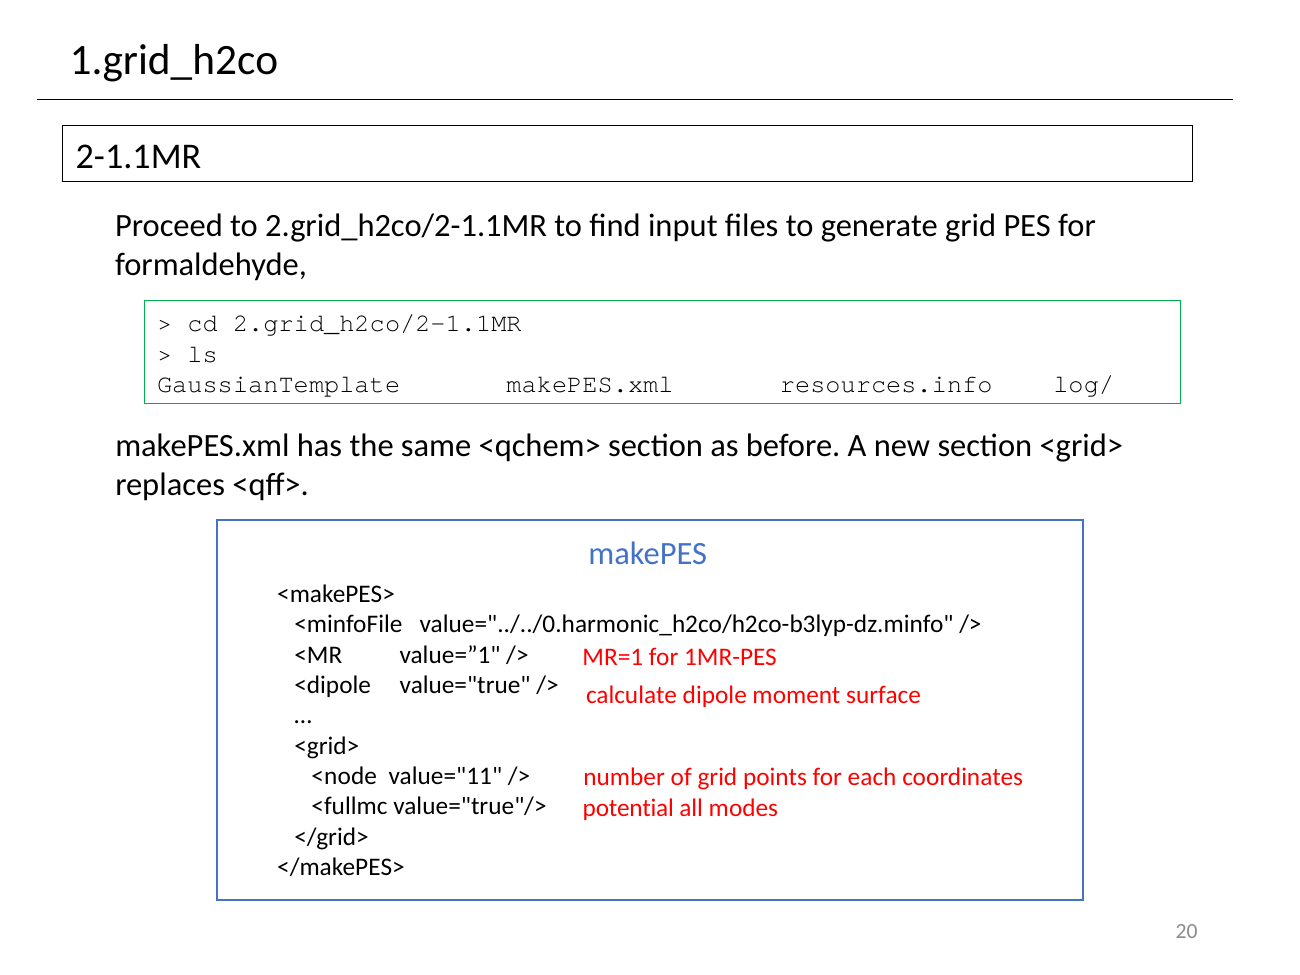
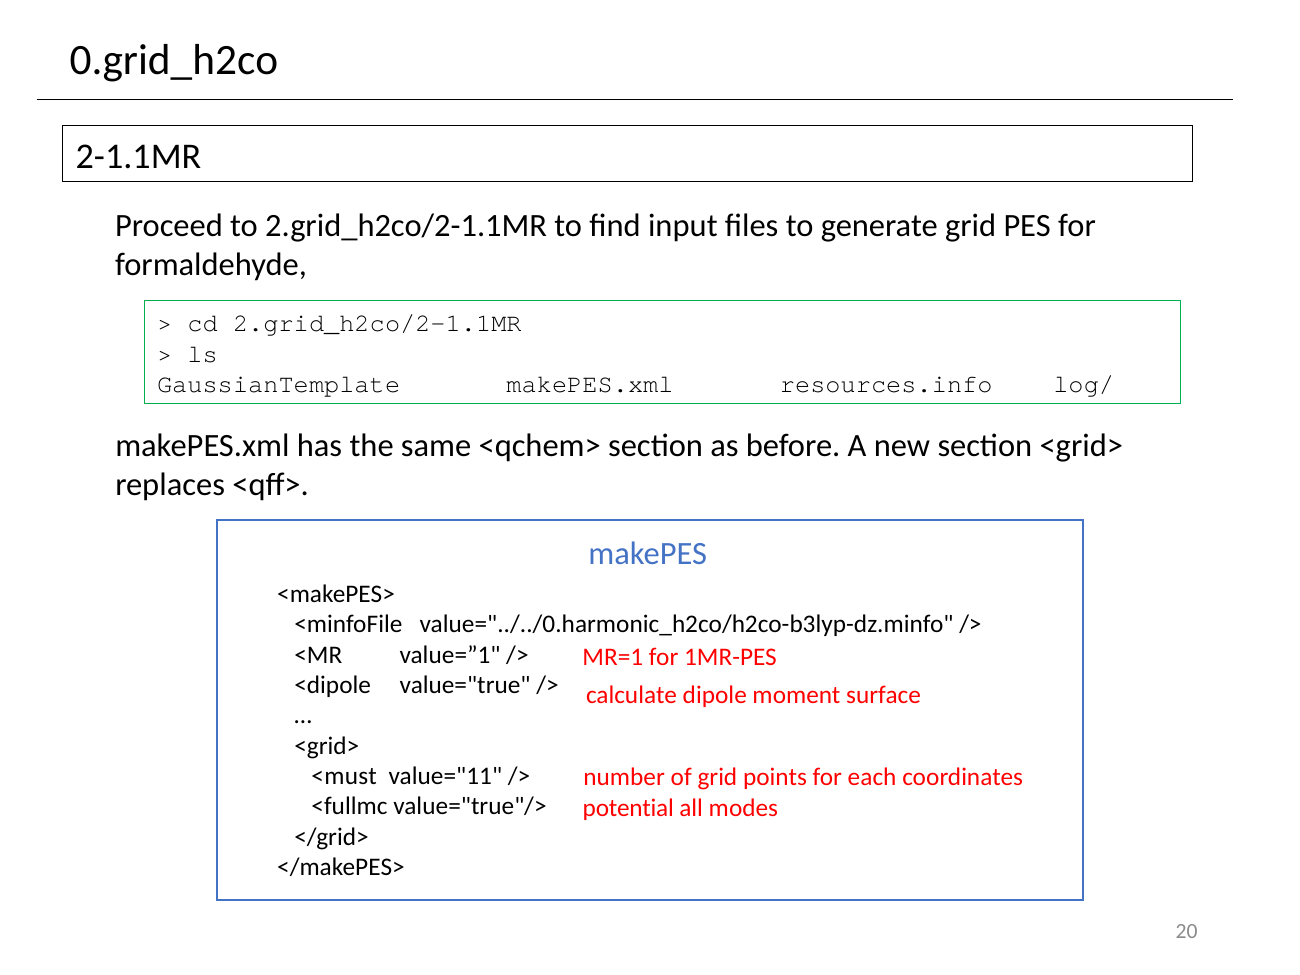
1.grid_h2co: 1.grid_h2co -> 0.grid_h2co (174, 60)
<node: <node -> <must (344, 776)
